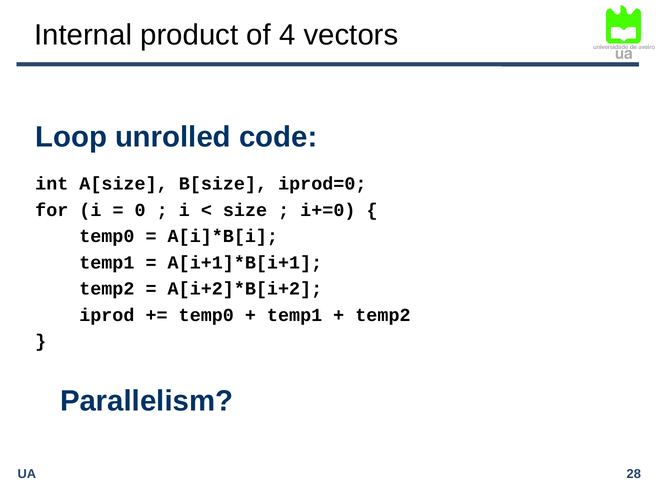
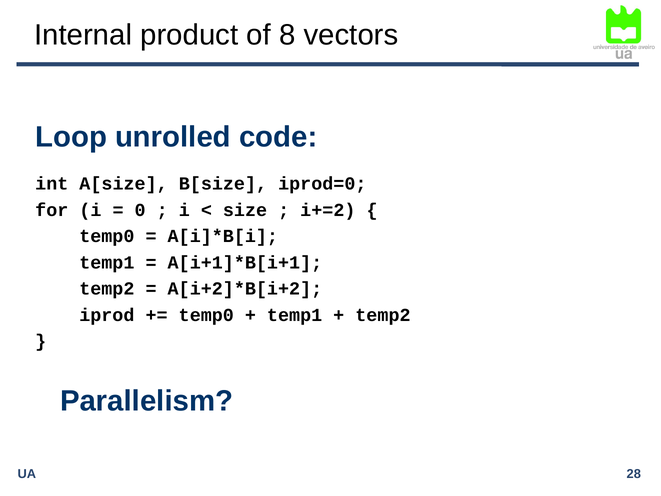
4: 4 -> 8 (287, 35)
i+=0: i+=0 -> i+=2 (328, 210)
